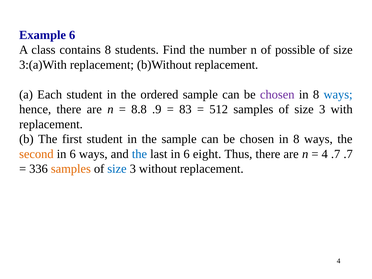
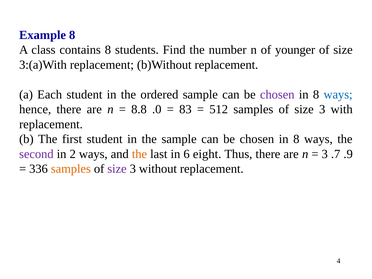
Example 6: 6 -> 8 (72, 35)
possible: possible -> younger (295, 50)
.9: .9 -> .0 (157, 109)
second colour: orange -> purple (36, 154)
6: 6 -> 2 (73, 154)
the colour: blue -> orange (139, 154)
4: 4 -> 3 (325, 154)
.7 .7: .7 -> .9 (348, 154)
size colour: blue -> purple (117, 169)
